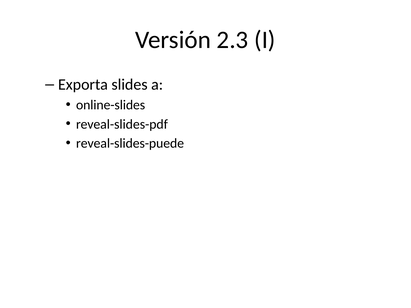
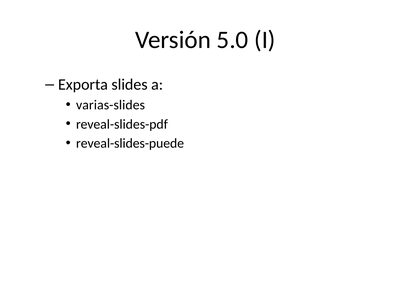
2.3: 2.3 -> 5.0 (233, 40)
online-slides: online-slides -> varias-slides (111, 105)
